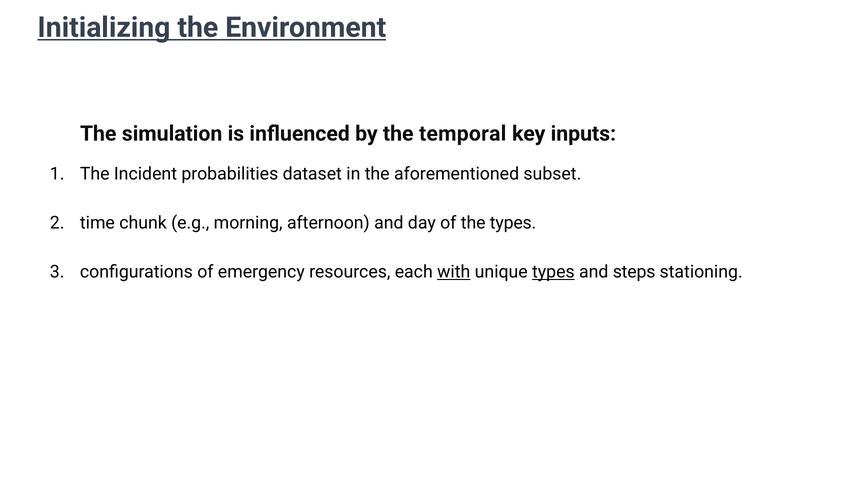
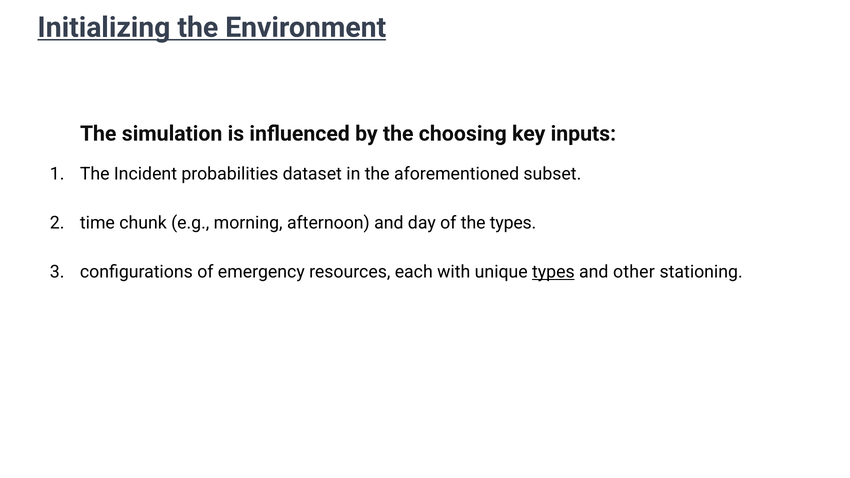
temporal: temporal -> choosing (463, 134)
with underline: present -> none (454, 272)
steps: steps -> other (634, 272)
